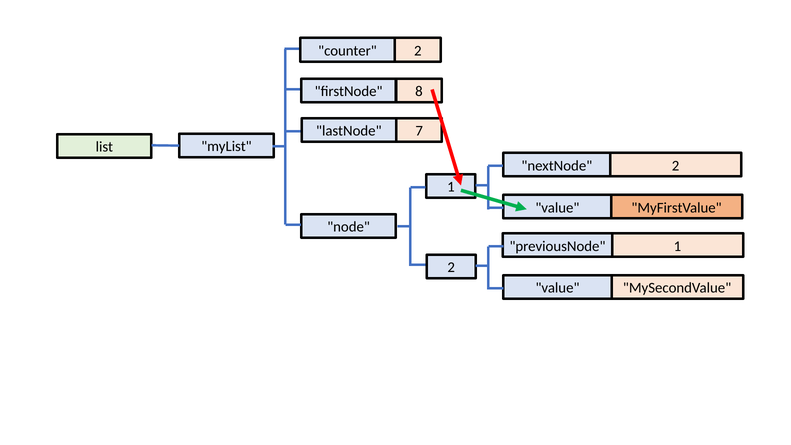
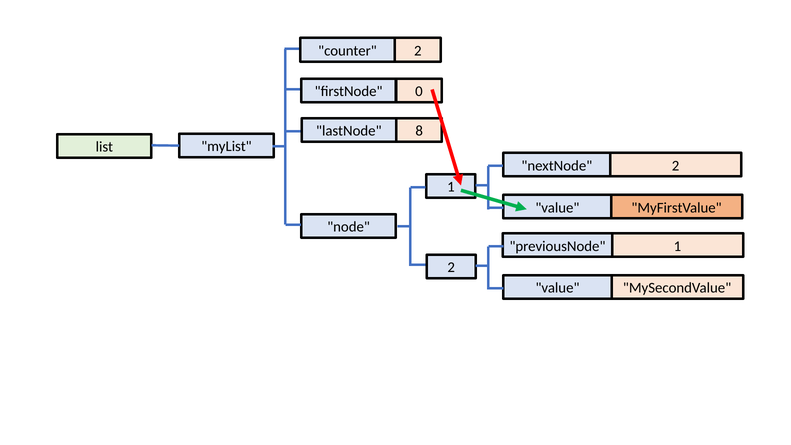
8: 8 -> 0 (419, 91)
7: 7 -> 8 (419, 131)
